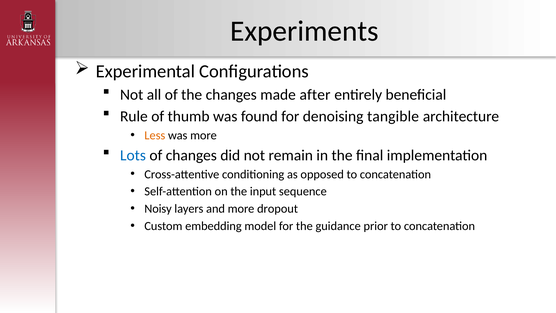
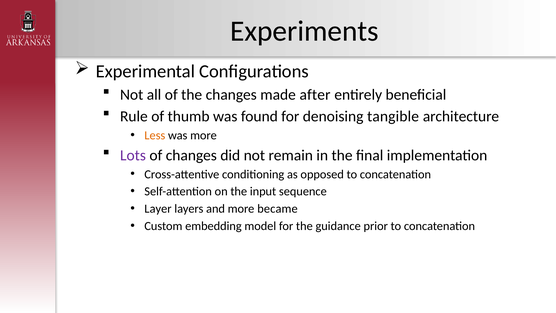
Lots colour: blue -> purple (133, 155)
Noisy: Noisy -> Layer (158, 209)
dropout: dropout -> became (277, 209)
